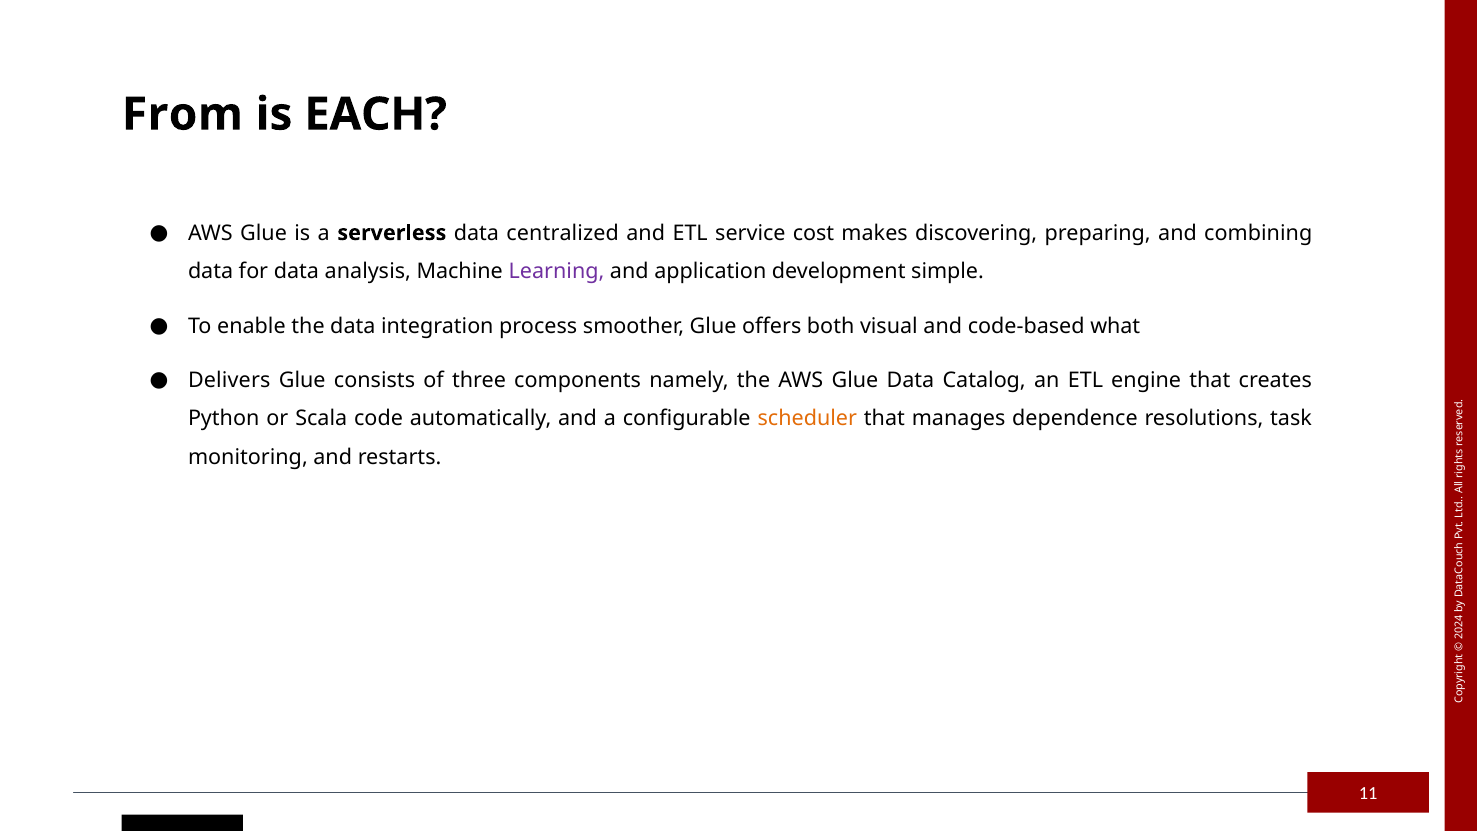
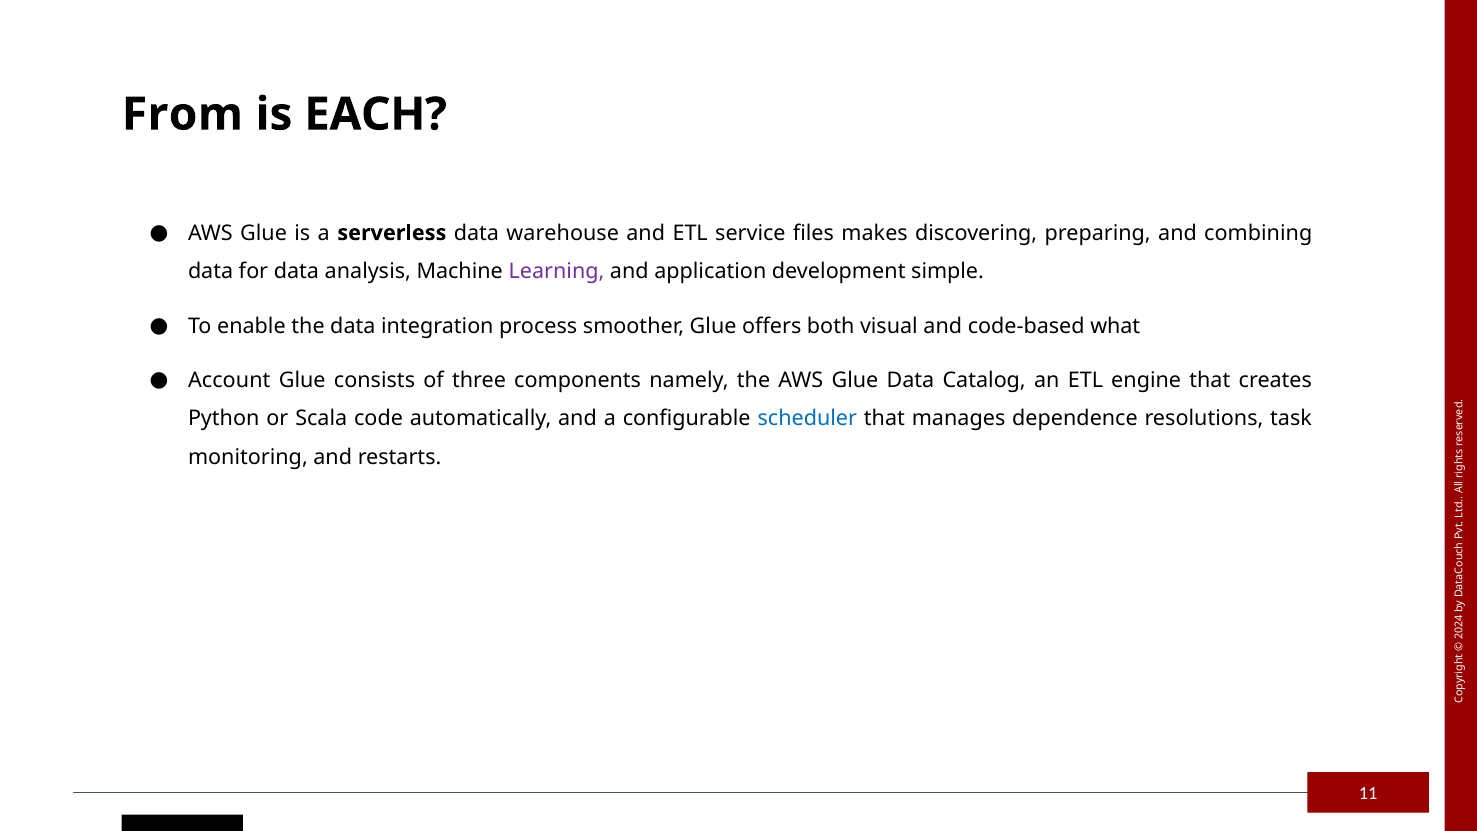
centralized: centralized -> warehouse (563, 233)
cost: cost -> files (813, 233)
Delivers: Delivers -> Account (229, 380)
scheduler colour: orange -> blue (807, 419)
